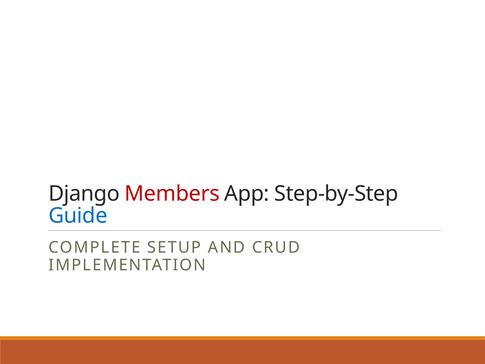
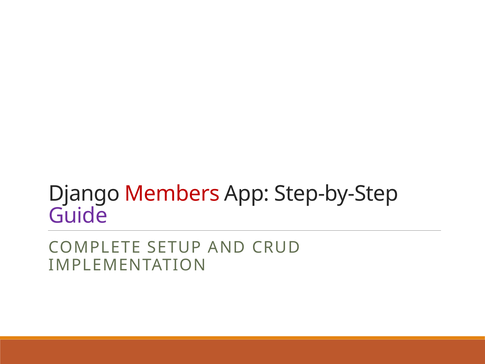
Guide colour: blue -> purple (78, 215)
